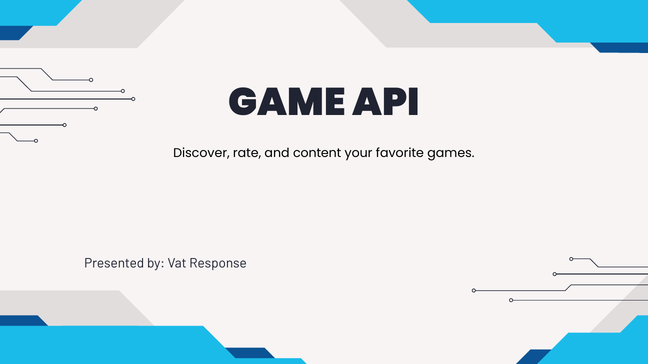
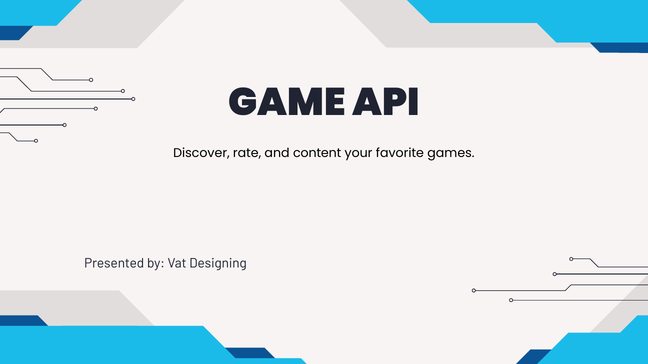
Response: Response -> Designing (218, 264)
